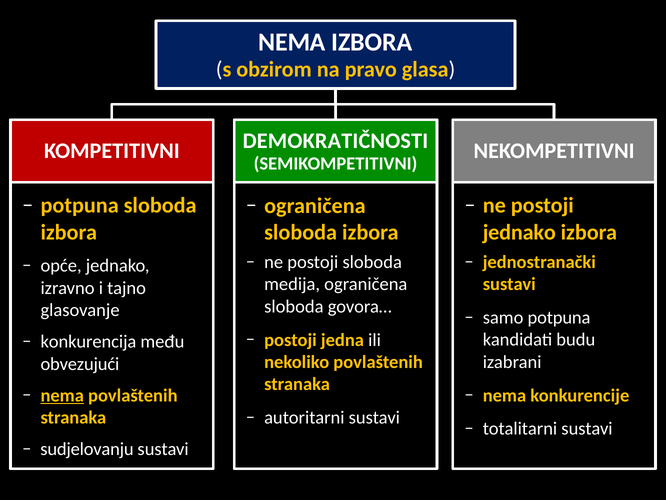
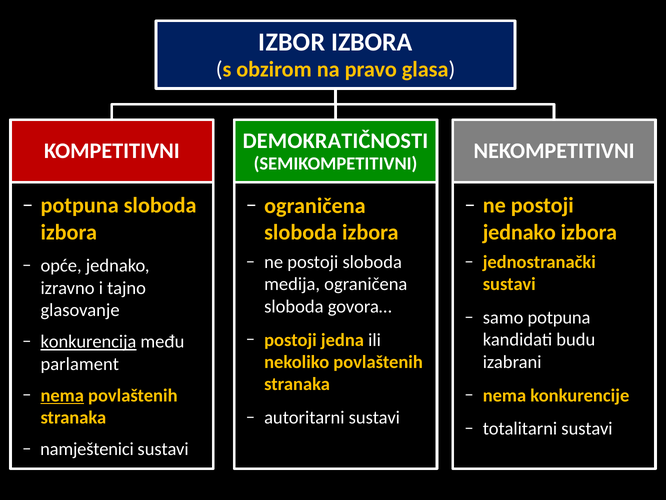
NEMA: NEMA -> IZBOR (292, 42)
konkurencija underline: none -> present (88, 341)
obvezujući: obvezujući -> parlament (80, 364)
sudjelovanju: sudjelovanju -> namještenici (87, 449)
